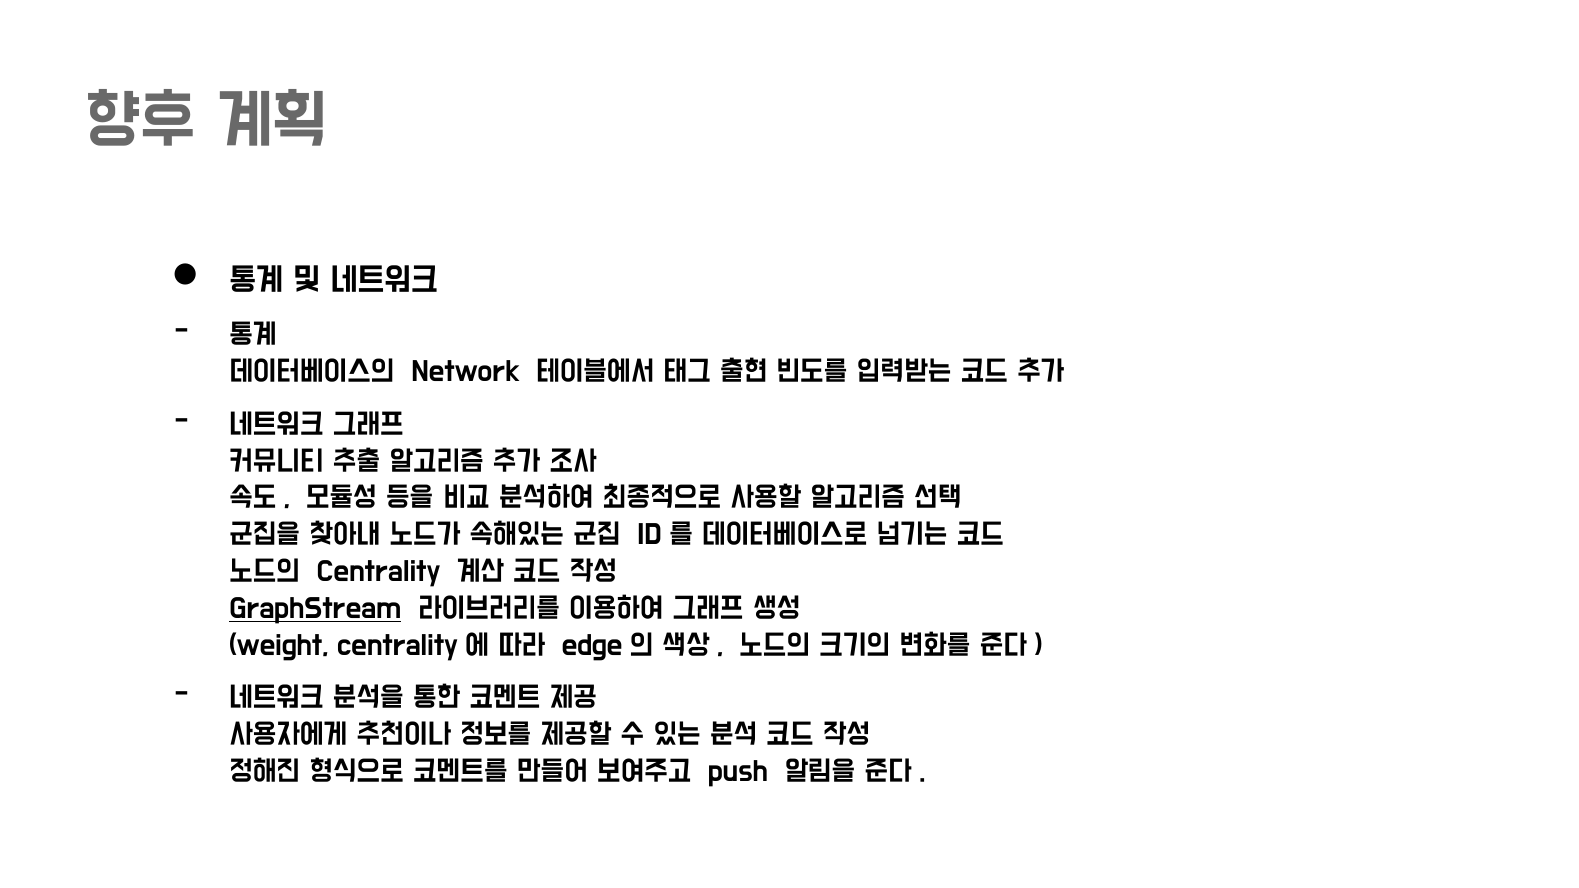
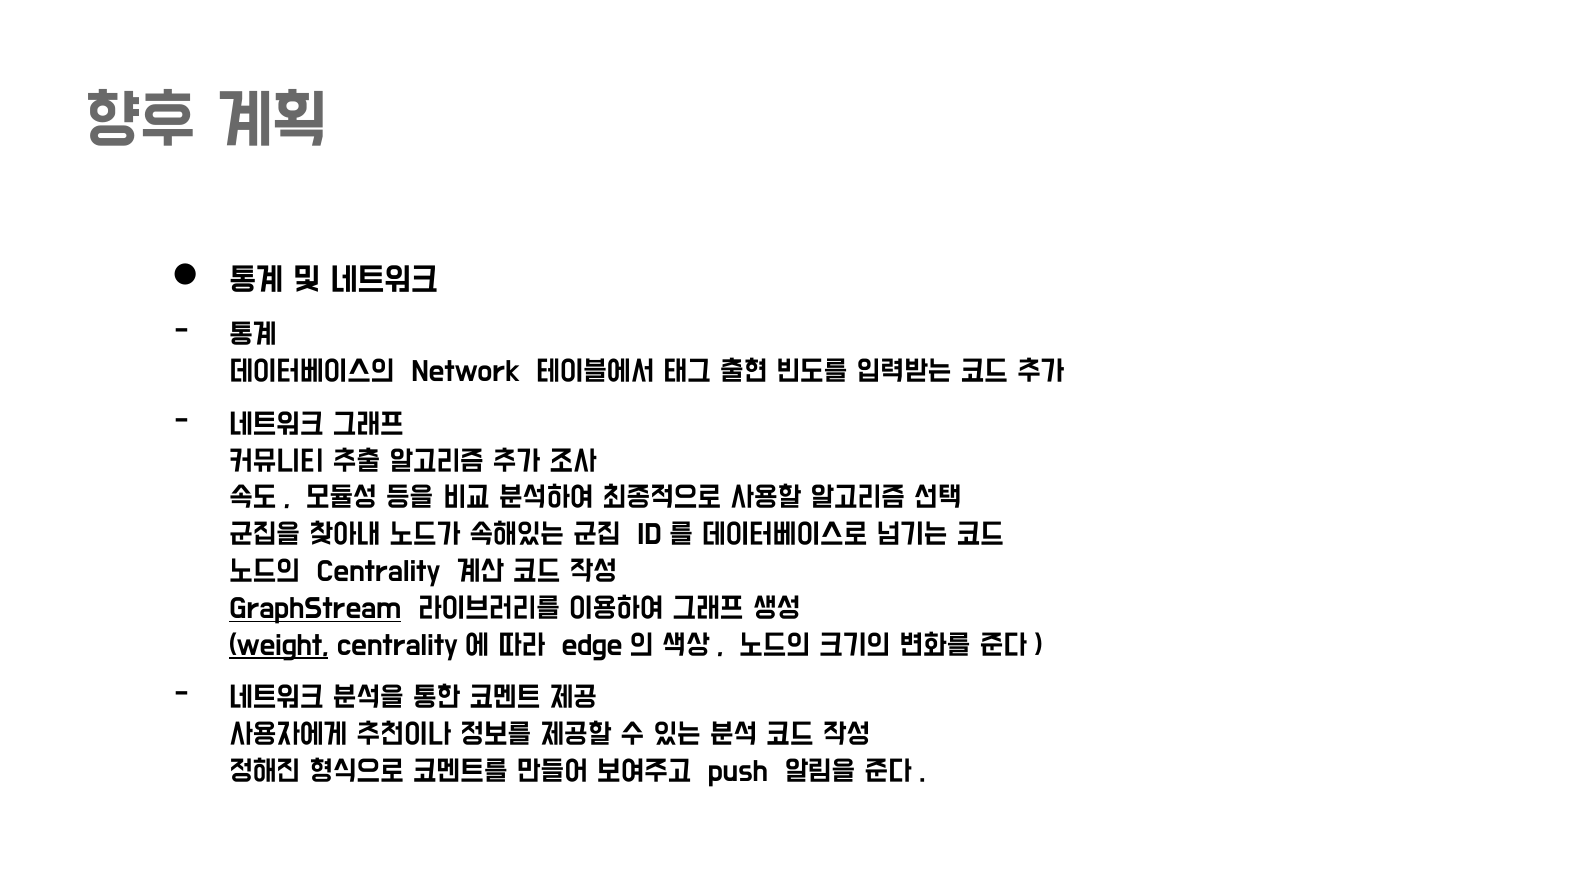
weight underline: none -> present (279, 645)
